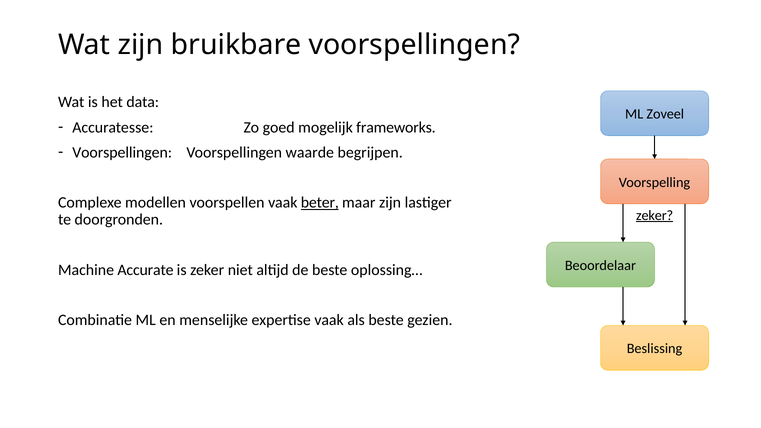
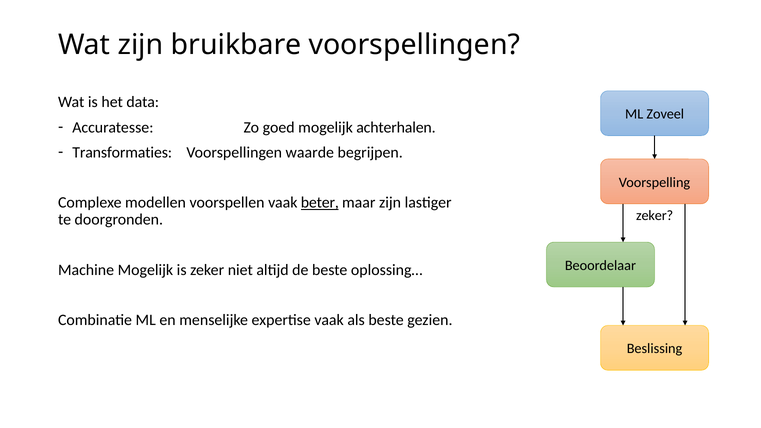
frameworks: frameworks -> achterhalen (396, 127)
Voorspellingen: Voorspellingen -> Transformaties (122, 152)
zeker underline: present -> none (655, 215)
Machine Accurate: Accurate -> Mogelijk (145, 270)
